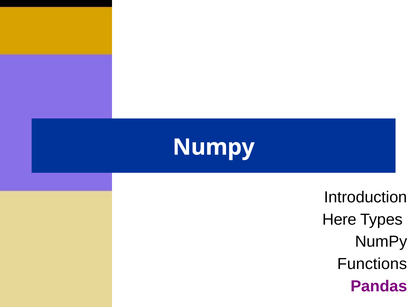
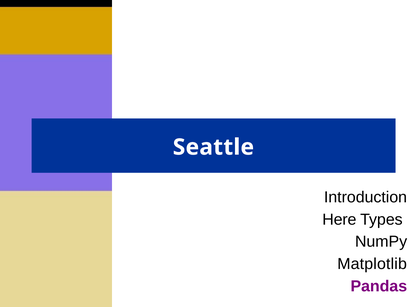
Numpy: Numpy -> Seattle (213, 147)
Functions: Functions -> Matplotlib (372, 264)
